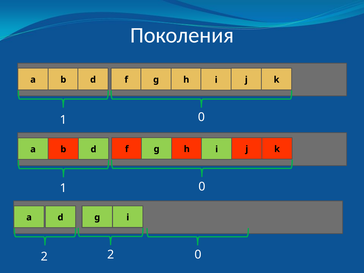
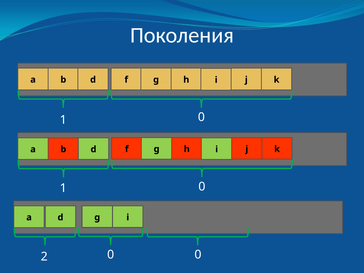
2 2: 2 -> 0 (111, 255)
